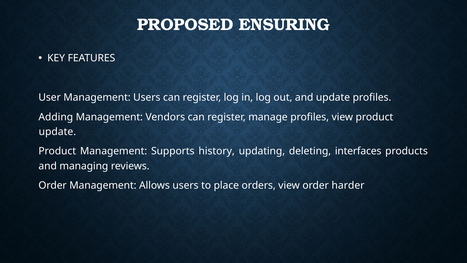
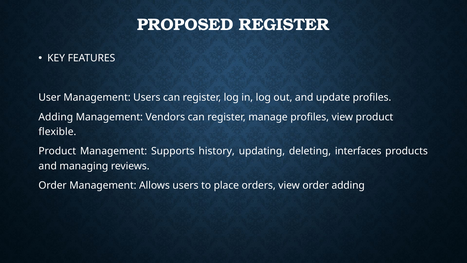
PROPOSED ENSURING: ENSURING -> REGISTER (284, 25)
update: update -> flexible (57, 132)
order harder: harder -> adding (348, 185)
